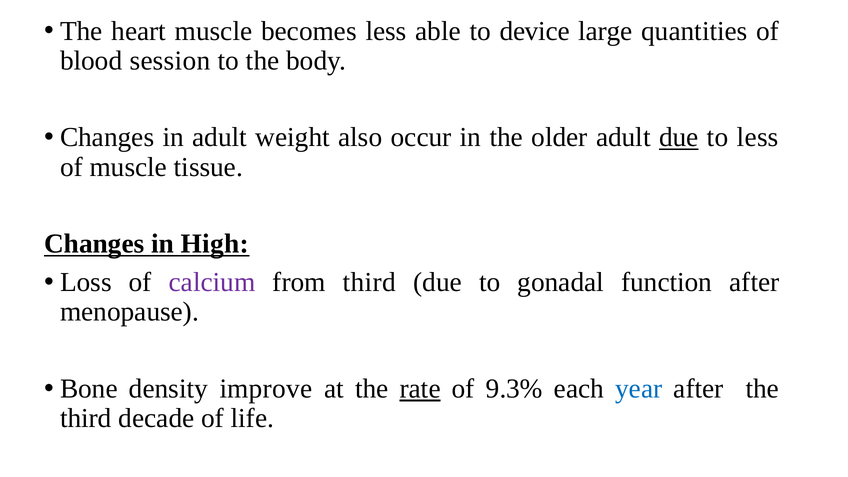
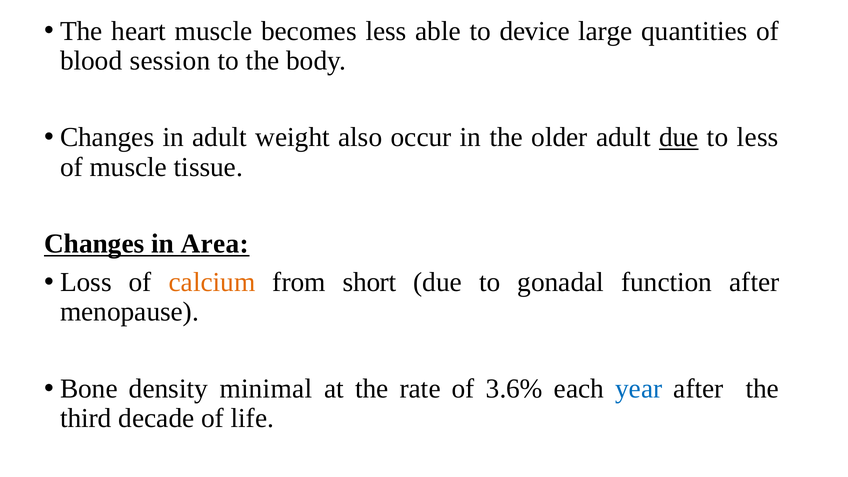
High: High -> Area (215, 244)
calcium colour: purple -> orange (212, 282)
from third: third -> short (370, 282)
improve: improve -> minimal (266, 389)
rate underline: present -> none (420, 389)
9.3%: 9.3% -> 3.6% (514, 389)
